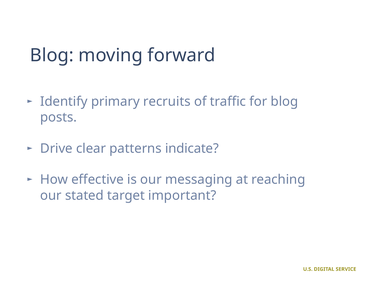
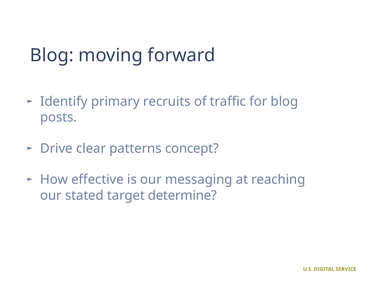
indicate: indicate -> concept (192, 148)
important: important -> determine (182, 195)
